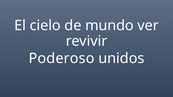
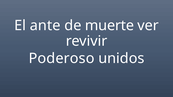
cielo: cielo -> ante (45, 26)
mundo: mundo -> muerte (109, 26)
